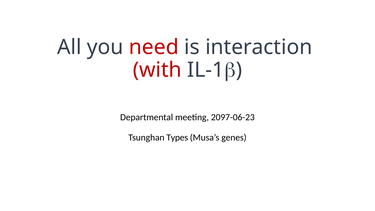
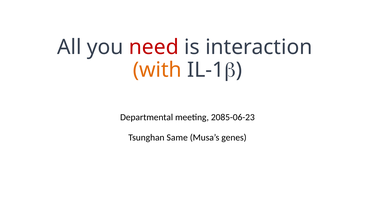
with colour: red -> orange (157, 70)
2097-06-23: 2097-06-23 -> 2085-06-23 (233, 117)
Types: Types -> Same (177, 137)
